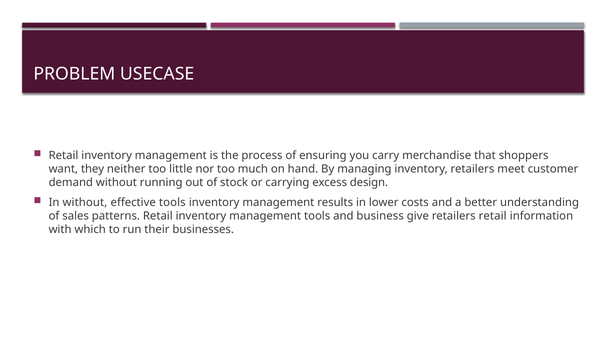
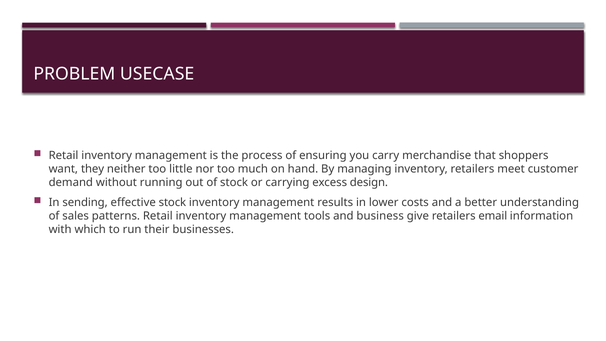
In without: without -> sending (85, 202)
effective tools: tools -> stock (172, 202)
retailers retail: retail -> email (493, 216)
